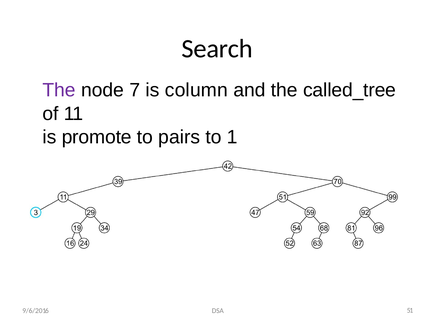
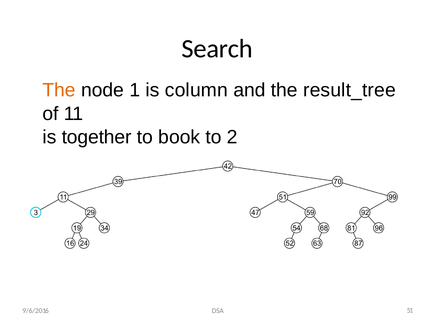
The colour: purple -> orange (59, 90)
7: 7 -> 1 (135, 90)
called_tree: called_tree -> result_tree (349, 90)
promote: promote -> together (97, 137)
pairs: pairs -> book (179, 137)
1: 1 -> 2 (232, 137)
